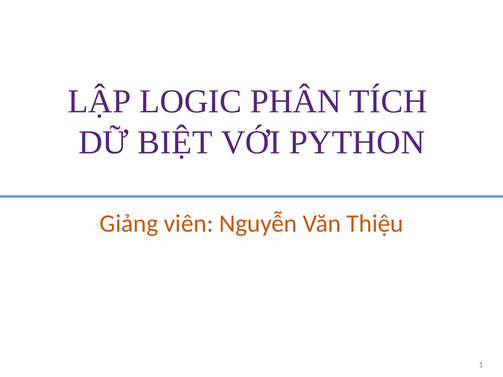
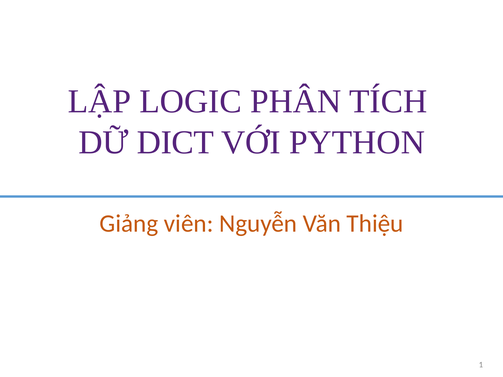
BIỆT: BIỆT -> DICT (175, 142)
